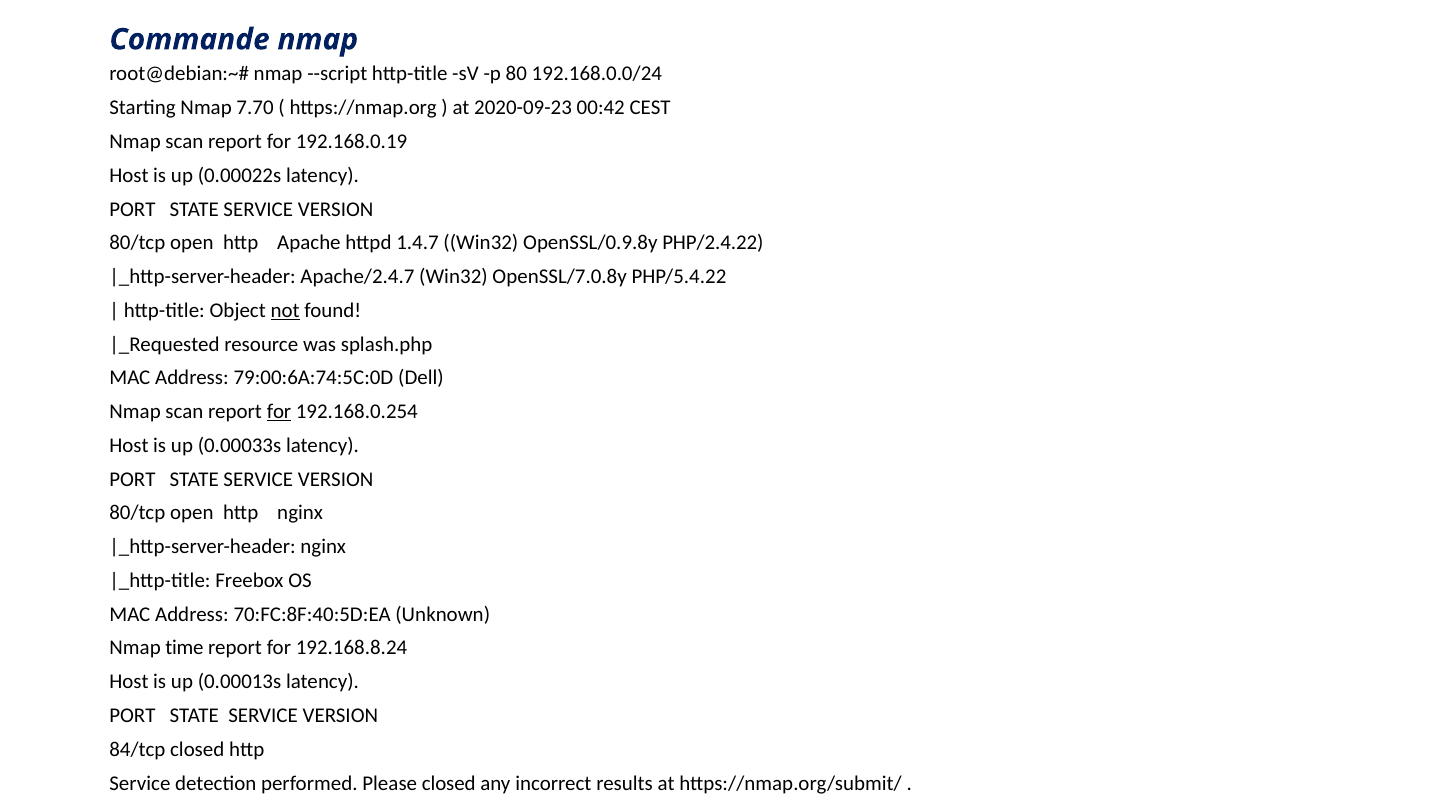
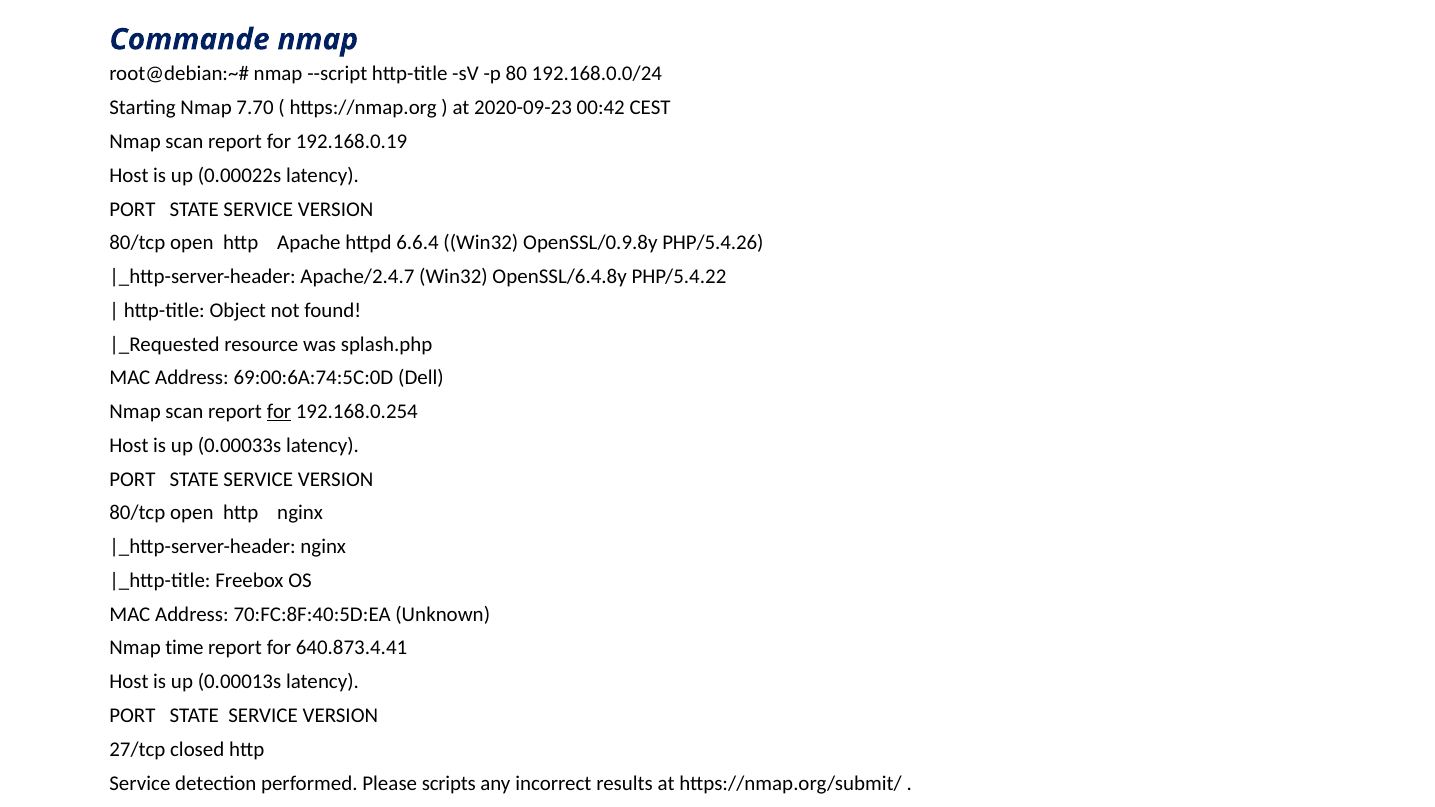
1.4.7: 1.4.7 -> 6.6.4 (418, 243)
PHP/2.4.22: PHP/2.4.22 -> PHP/5.4.26 (713, 243)
OpenSSL/7.0.8y: OpenSSL/7.0.8y -> OpenSSL/6.4.8y (560, 277)
not underline: present -> none (285, 310)
79:00:6A:74:5C:0D: 79:00:6A:74:5C:0D -> 69:00:6A:74:5C:0D (313, 378)
192.168.8.24: 192.168.8.24 -> 640.873.4.41 (351, 648)
84/tcp: 84/tcp -> 27/tcp (137, 750)
Please closed: closed -> scripts (449, 783)
